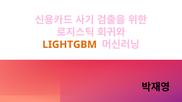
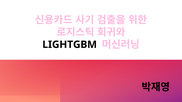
LIGHTGBM colour: orange -> black (70, 45)
